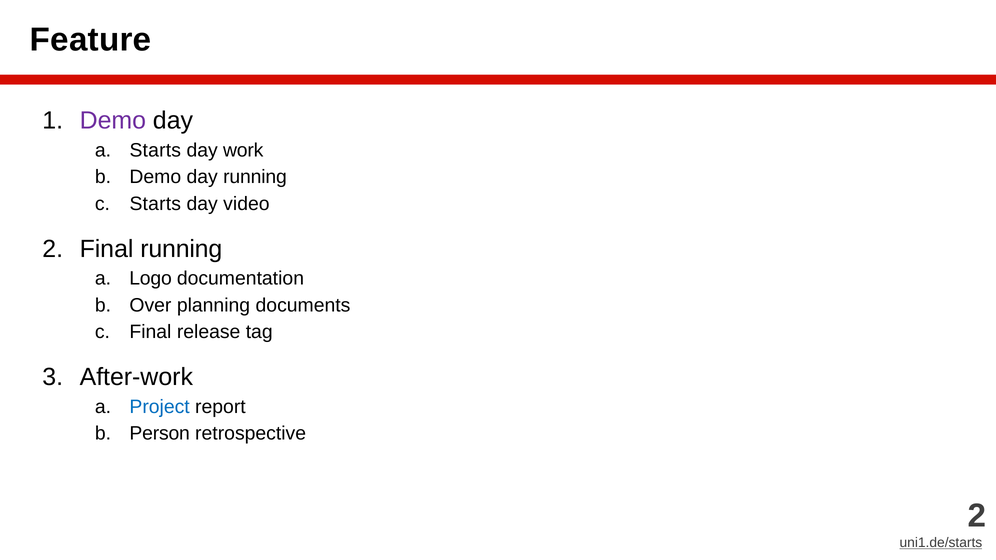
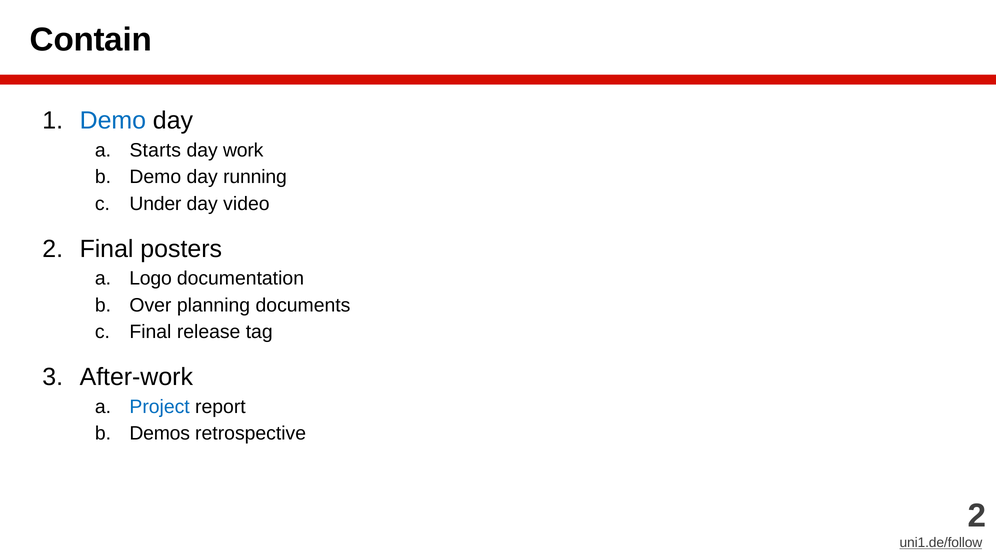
Feature: Feature -> Contain (91, 40)
Demo colour: purple -> blue (113, 121)
Starts: Starts -> Under (155, 204)
Final running: running -> posters (181, 249)
Person: Person -> Demos (160, 434)
uni1.de/starts: uni1.de/starts -> uni1.de/follow (941, 543)
